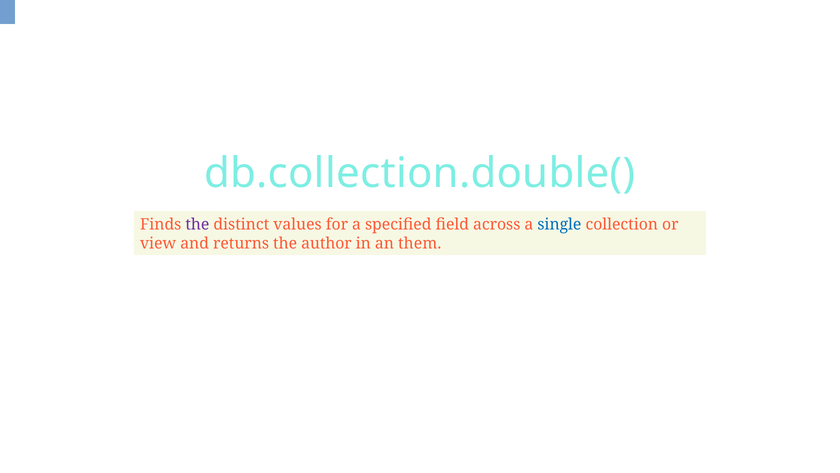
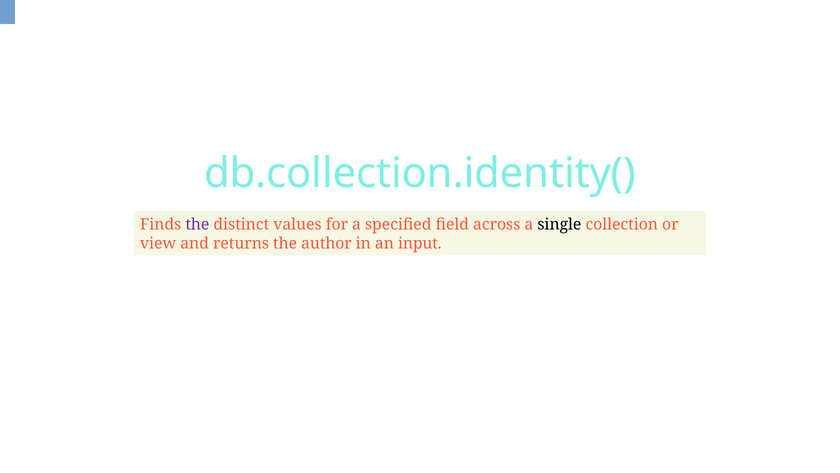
db.collection.double(: db.collection.double( -> db.collection.identity( (420, 173)
single colour: blue -> black (559, 224)
them: them -> input (420, 243)
